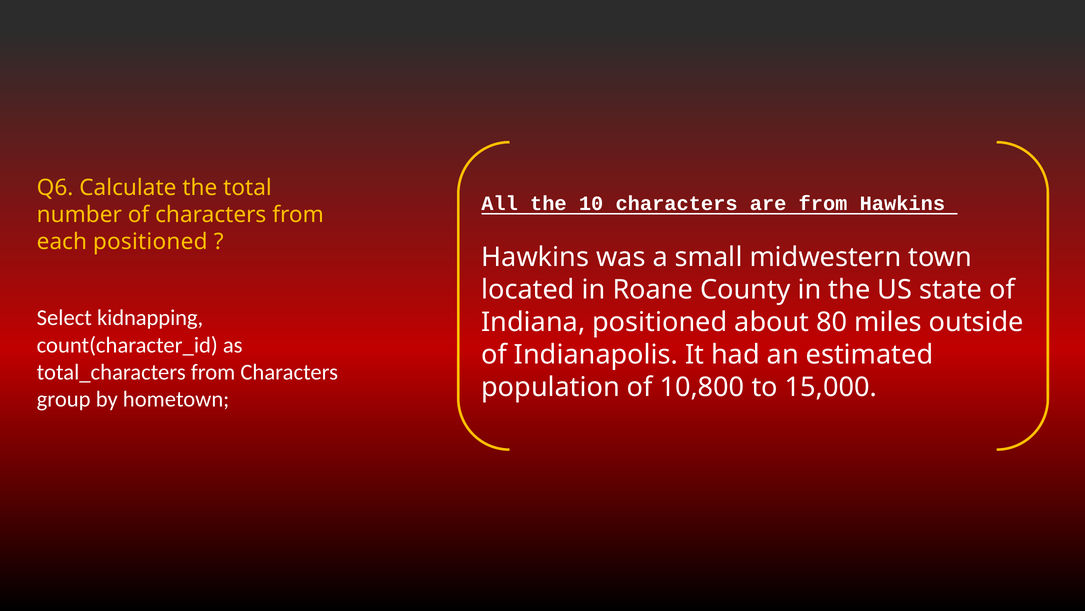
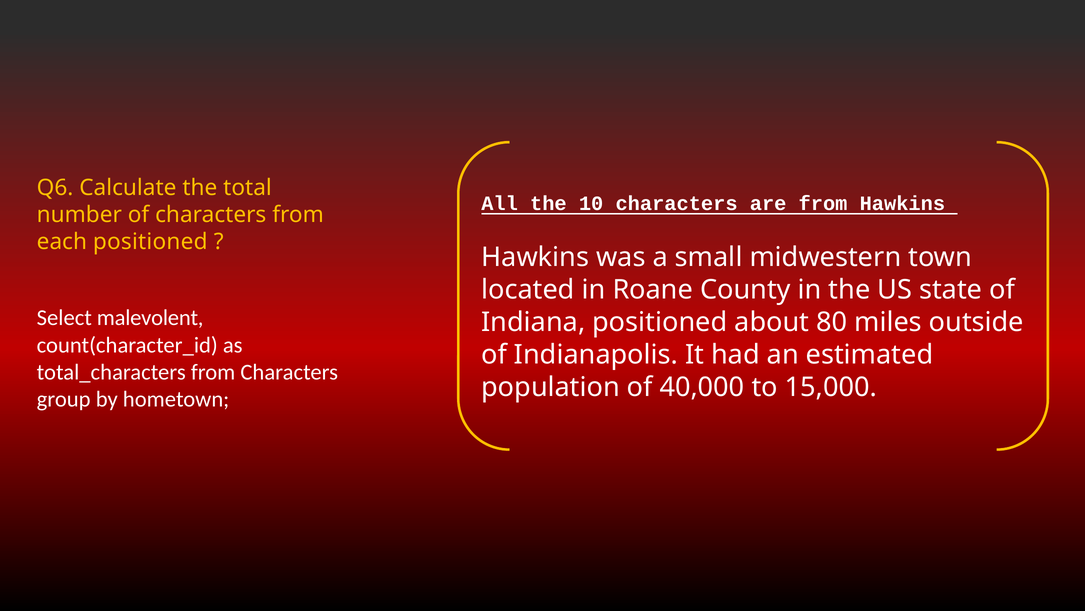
kidnapping: kidnapping -> malevolent (150, 318)
10,800: 10,800 -> 40,000 (702, 387)
